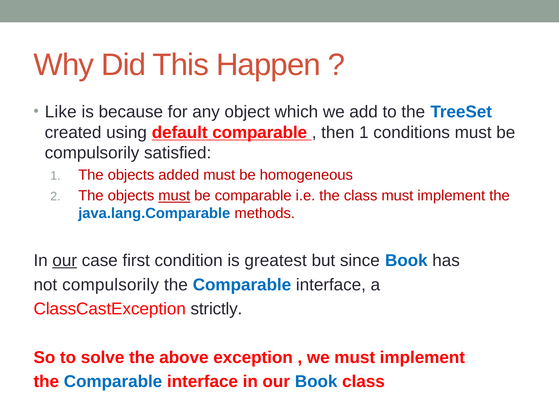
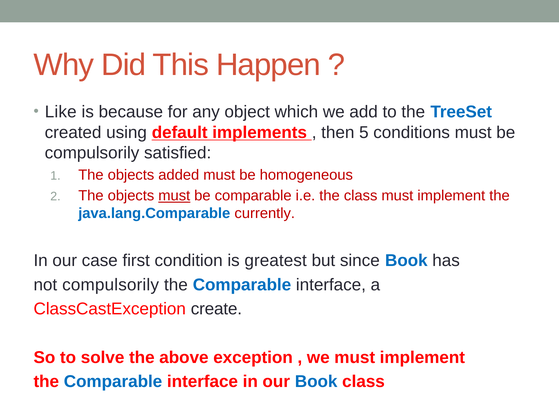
default comparable: comparable -> implements (260, 133)
then 1: 1 -> 5 (364, 133)
methods: methods -> currently (265, 214)
our underline: present -> none (65, 261)
strictly: strictly -> create (216, 309)
